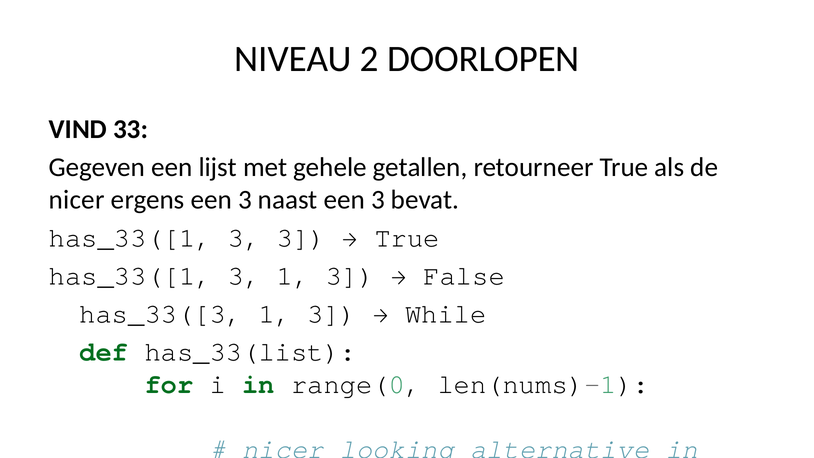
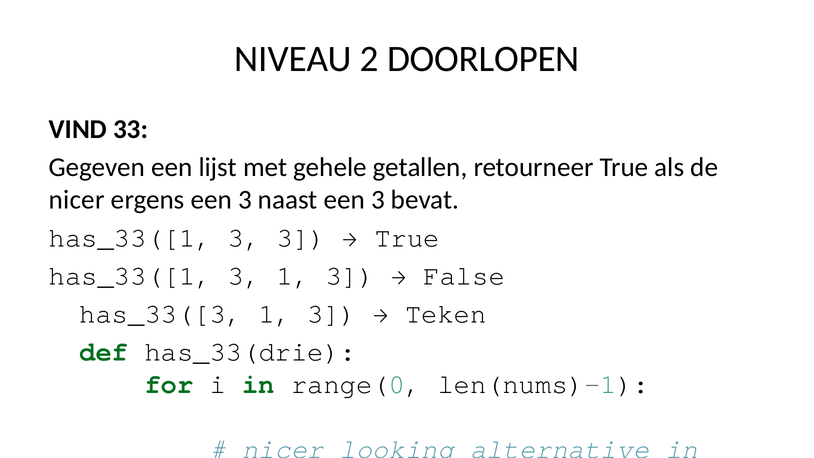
While: While -> Teken (446, 314)
has_33(list: has_33(list -> has_33(drie (250, 352)
